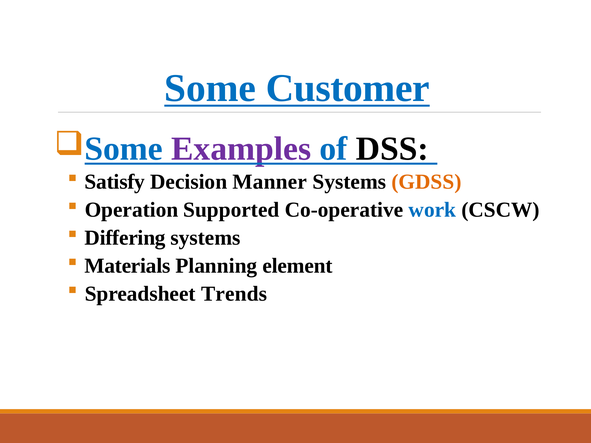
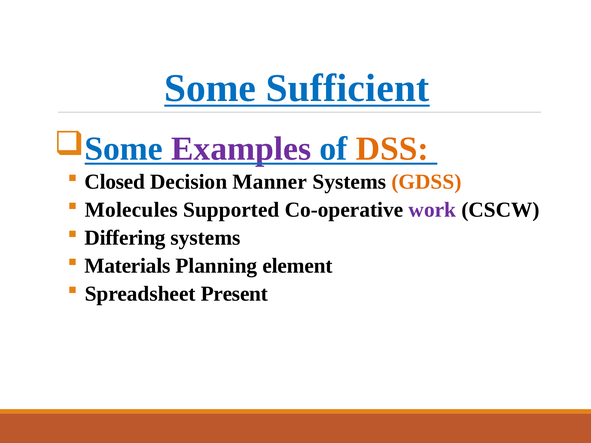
Customer: Customer -> Sufficient (347, 88)
DSS colour: black -> orange (392, 149)
Satisfy: Satisfy -> Closed (115, 182)
Operation: Operation -> Molecules (131, 210)
work colour: blue -> purple (432, 210)
Trends: Trends -> Present (234, 294)
